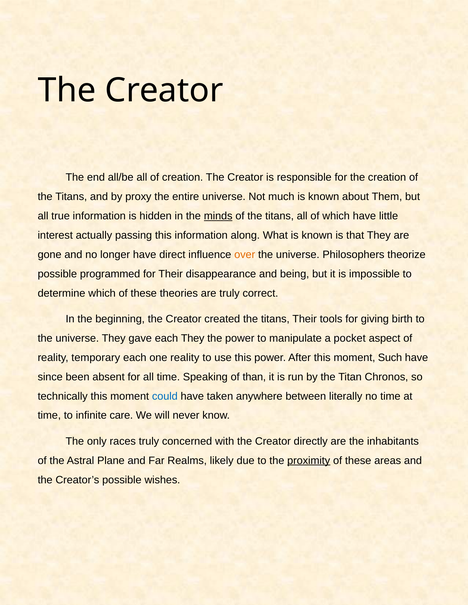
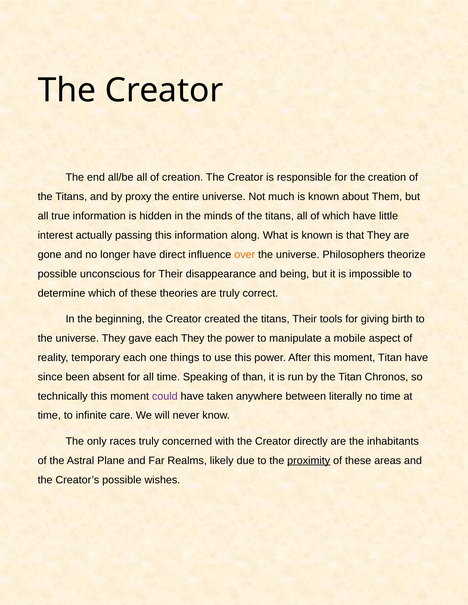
minds underline: present -> none (218, 216)
programmed: programmed -> unconscious (110, 274)
pocket: pocket -> mobile (350, 339)
one reality: reality -> things (185, 358)
moment Such: Such -> Titan (390, 358)
could colour: blue -> purple (165, 397)
